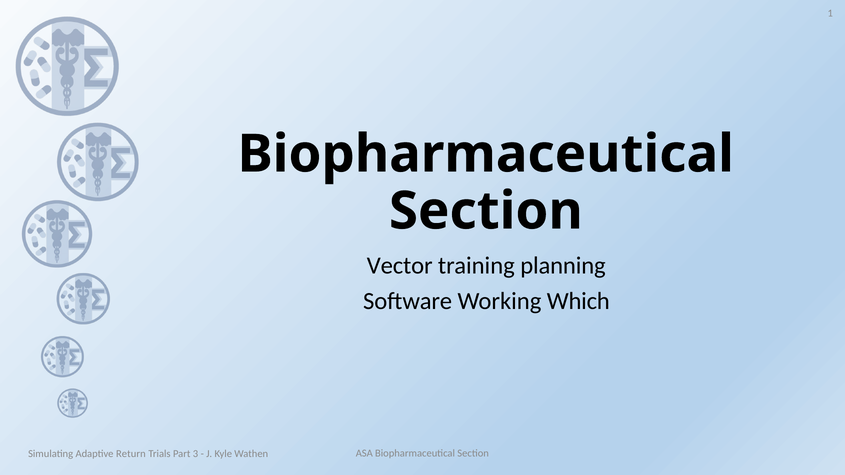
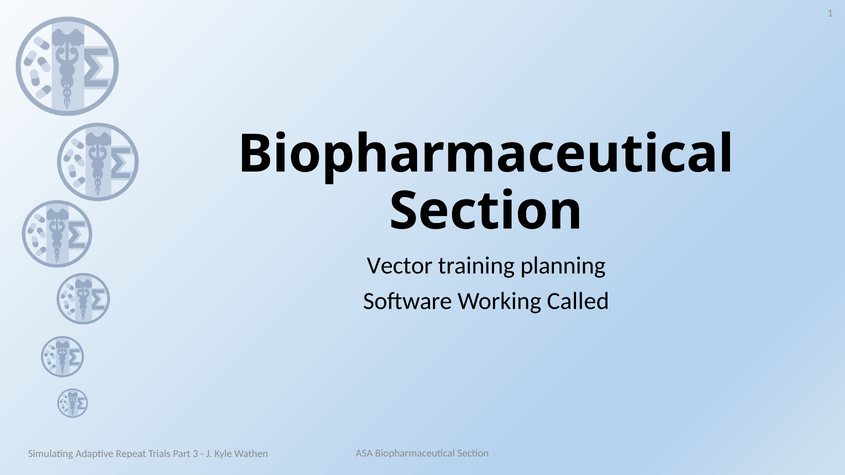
Which: Which -> Called (578, 301)
Return: Return -> Repeat (131, 454)
